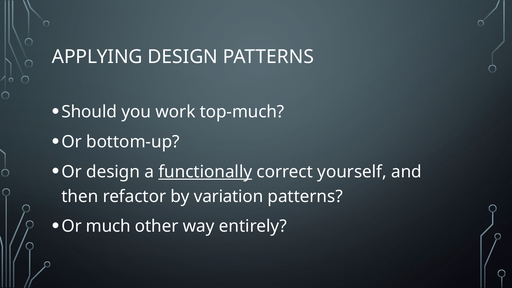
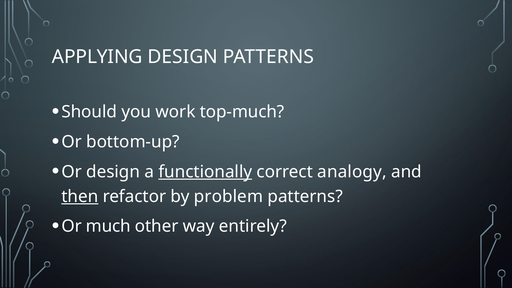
yourself: yourself -> analogy (352, 172)
then underline: none -> present (80, 196)
variation: variation -> problem (228, 196)
